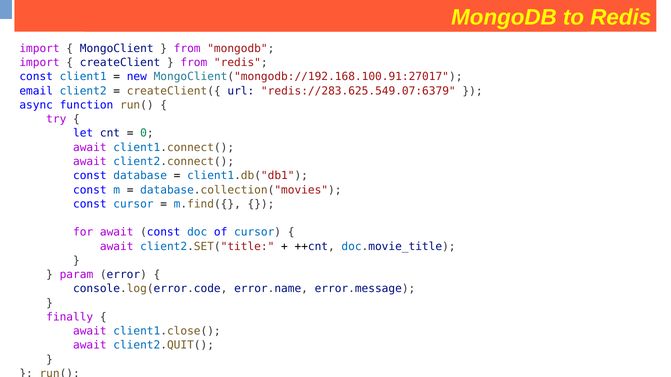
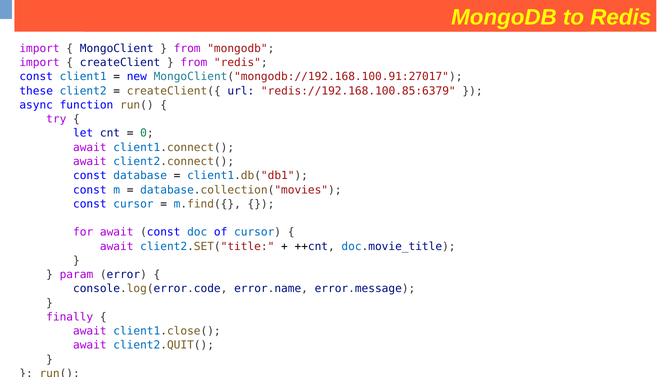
email: email -> these (36, 91)
redis://283.625.549.07:6379: redis://283.625.549.07:6379 -> redis://192.168.100.85:6379 (358, 91)
